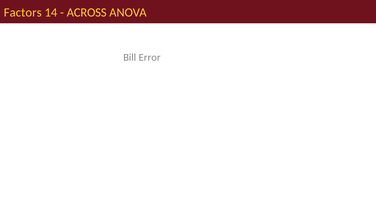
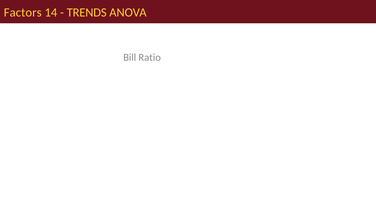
ACROSS: ACROSS -> TRENDS (87, 13)
Error: Error -> Ratio (150, 57)
